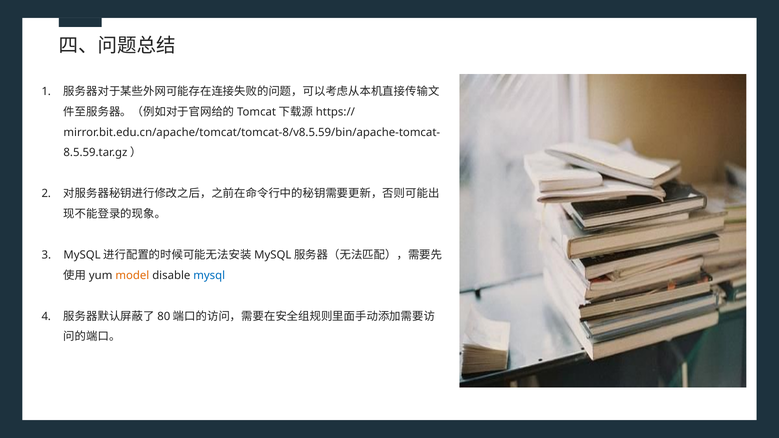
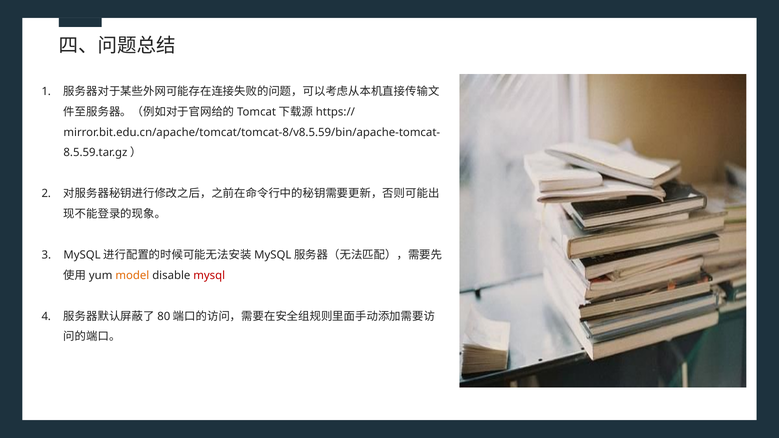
mysql colour: blue -> red (209, 275)
